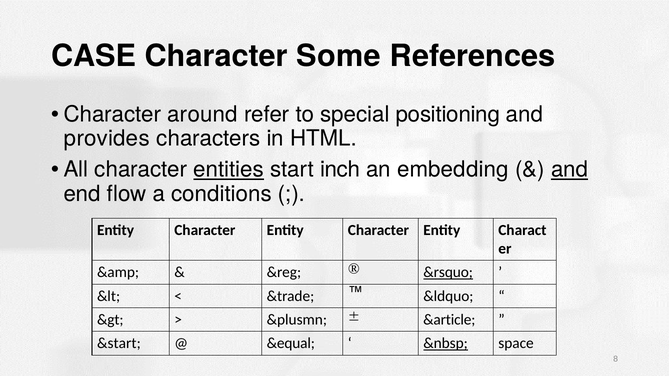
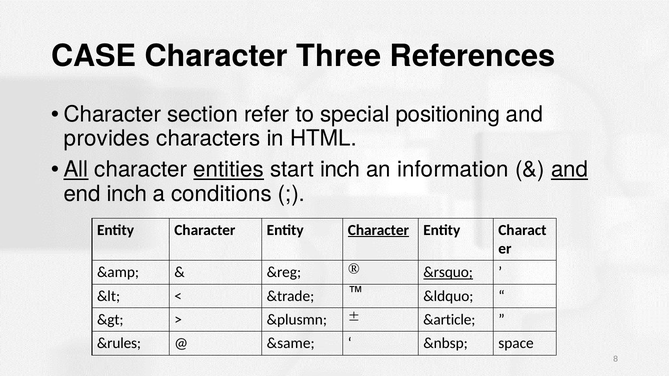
Some: Some -> Three (339, 56)
around: around -> section (203, 115)
All underline: none -> present (76, 170)
embedding: embedding -> information (453, 170)
end flow: flow -> inch (127, 194)
Character underline: none -> present (378, 230)
&start: &start -> &rules (119, 344)
&equal: &equal -> &same (291, 344)
&nbsp underline: present -> none (446, 344)
